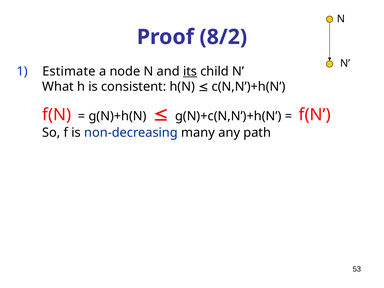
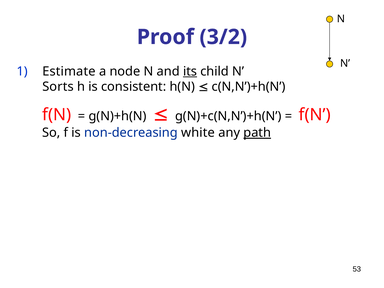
8/2: 8/2 -> 3/2 (223, 37)
What: What -> Sorts (58, 87)
many: many -> white (198, 133)
path underline: none -> present (257, 133)
